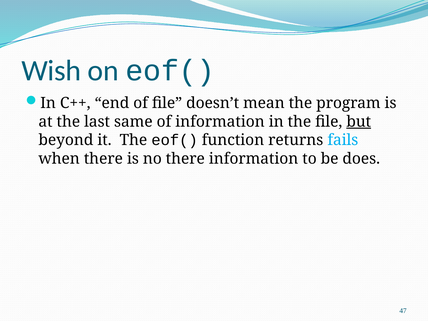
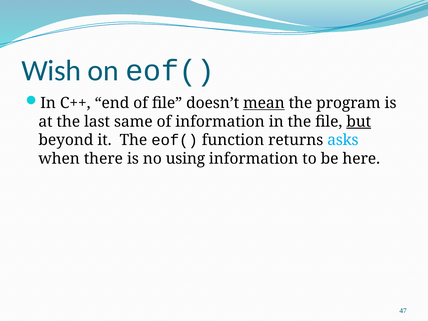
mean underline: none -> present (264, 103)
fails: fails -> asks (343, 140)
no there: there -> using (185, 159)
does: does -> here (361, 159)
